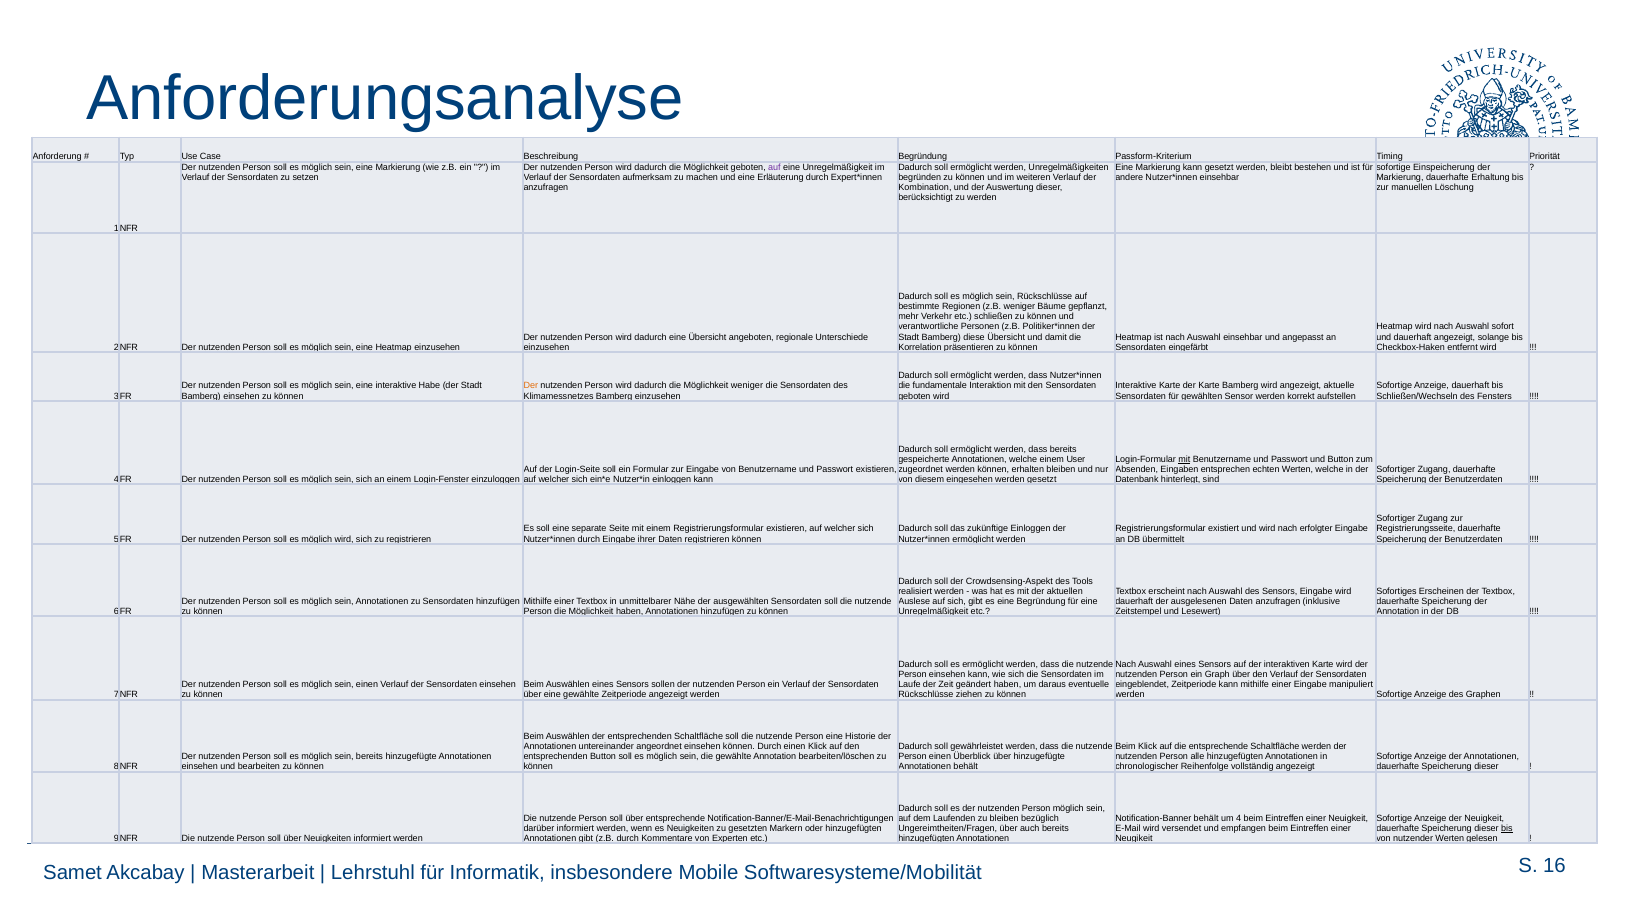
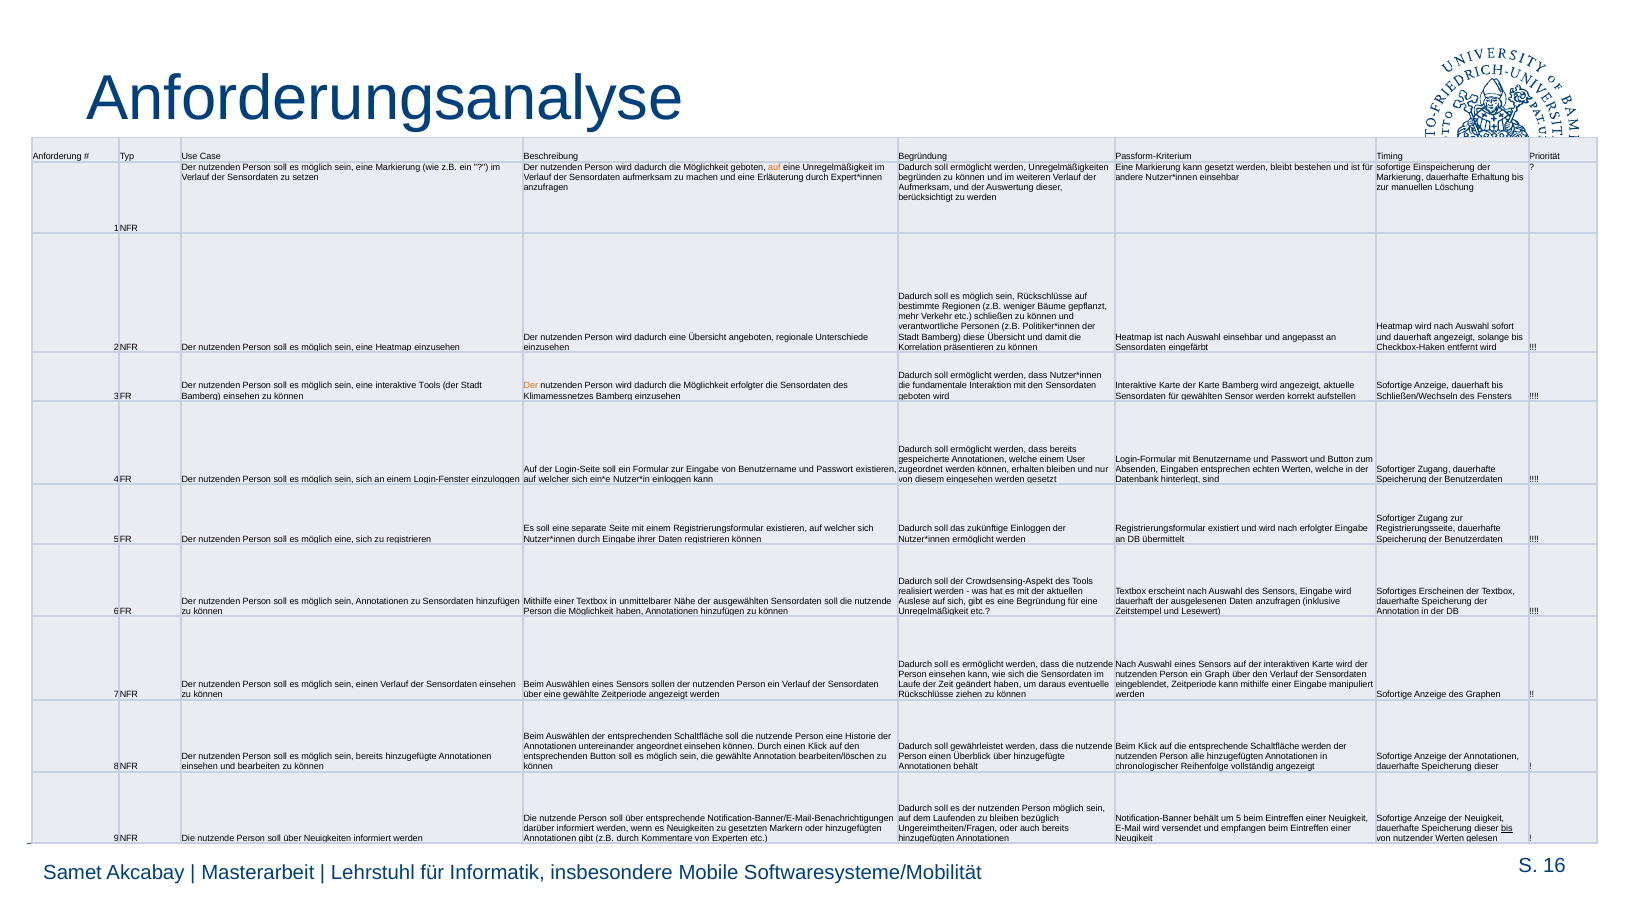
auf colour: purple -> orange (774, 167)
Kombination: Kombination -> Aufmerksam (925, 187)
interaktive Habe: Habe -> Tools (429, 386)
Möglichkeit weniger: weniger -> erfolgter (747, 386)
mit underline: present -> none (1184, 459)
möglich wird: wird -> eine (344, 539)
4: 4 -> 5 (1239, 818)
Ungereimtheiten/Fragen über: über -> oder (1009, 828)
